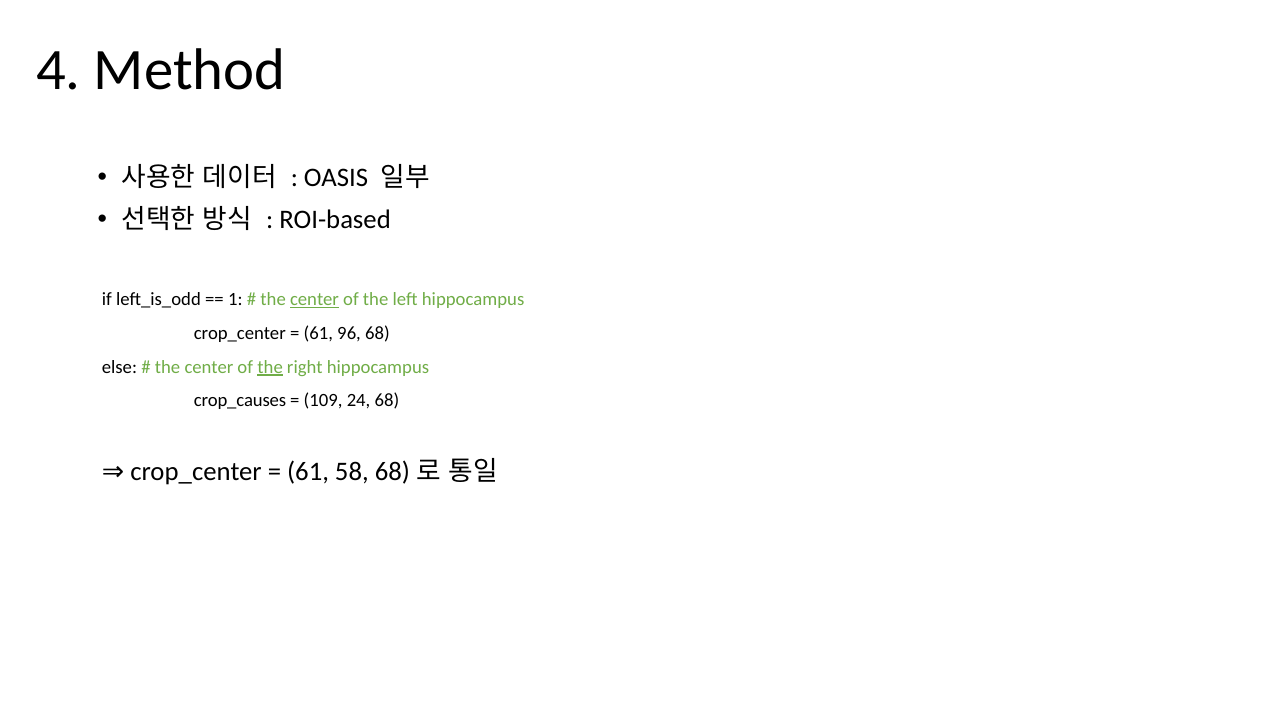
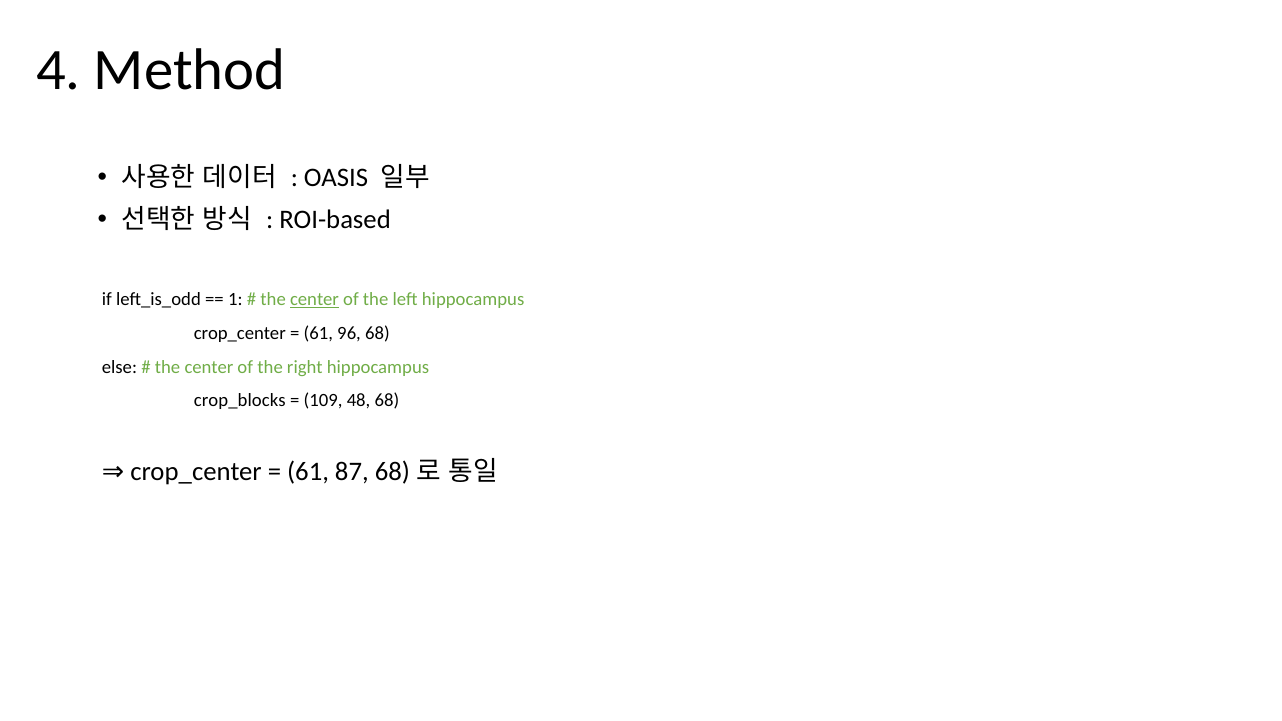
the underline: present -> none (270, 367)
crop_causes: crop_causes -> crop_blocks (240, 401)
24: 24 -> 48 (359, 401)
58: 58 -> 87 (352, 472)
